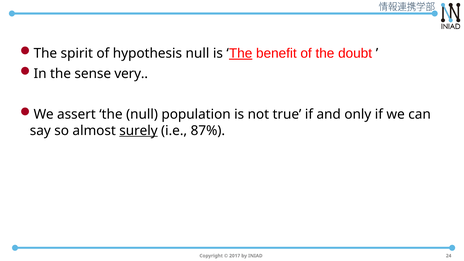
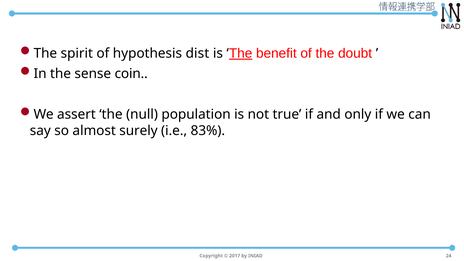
hypothesis null: null -> dist (197, 53)
very: very -> coin (131, 74)
surely underline: present -> none (138, 131)
87%: 87% -> 83% (208, 131)
